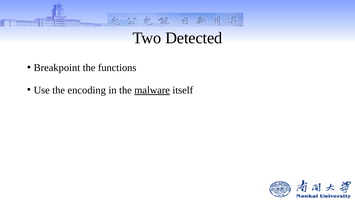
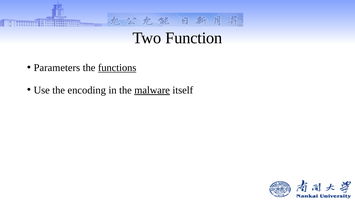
Detected: Detected -> Function (194, 38)
Breakpoint: Breakpoint -> Parameters (57, 68)
functions underline: none -> present (117, 68)
